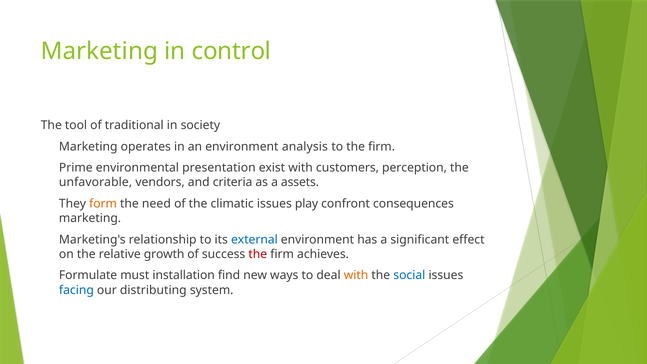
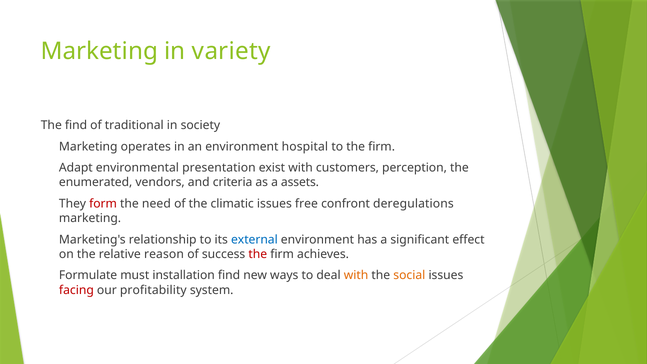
control: control -> variety (231, 51)
The tool: tool -> find (76, 125)
analysis: analysis -> hospital (305, 147)
Prime: Prime -> Adapt (76, 168)
unfavorable: unfavorable -> enumerated (96, 182)
form colour: orange -> red (103, 204)
play: play -> free (306, 204)
consequences: consequences -> deregulations (413, 204)
growth: growth -> reason (164, 254)
social colour: blue -> orange (409, 275)
facing colour: blue -> red (76, 290)
distributing: distributing -> profitability (153, 290)
